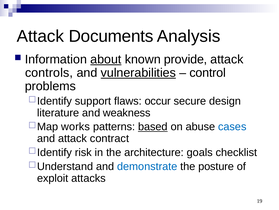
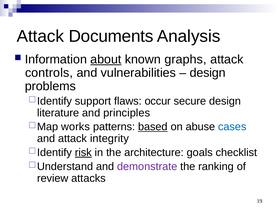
provide: provide -> graphs (185, 59)
vulnerabilities underline: present -> none (138, 73)
control: control -> design (208, 73)
weakness: weakness -> principles (127, 112)
contract: contract -> integrity (110, 138)
risk underline: none -> present (83, 152)
demonstrate colour: blue -> purple (147, 166)
posture: posture -> ranking (216, 166)
exploit: exploit -> review (53, 178)
